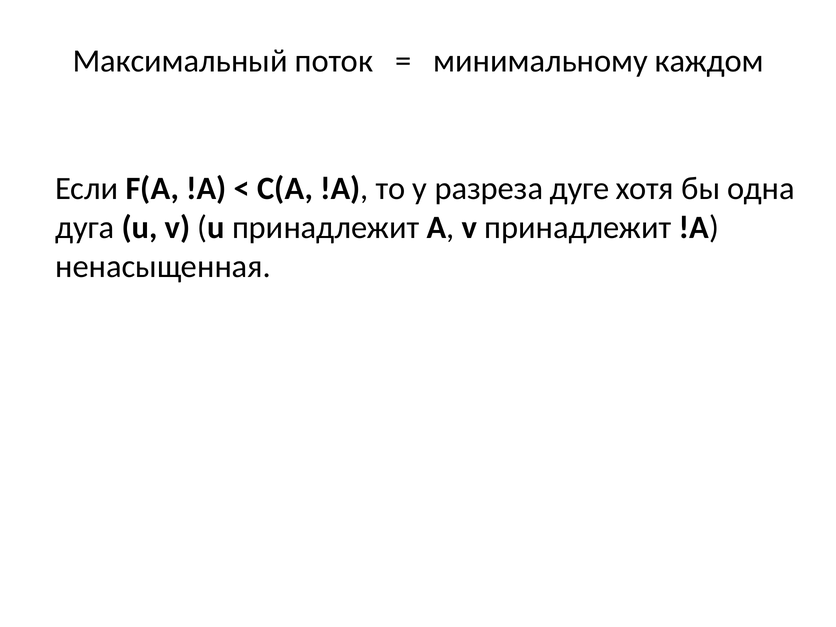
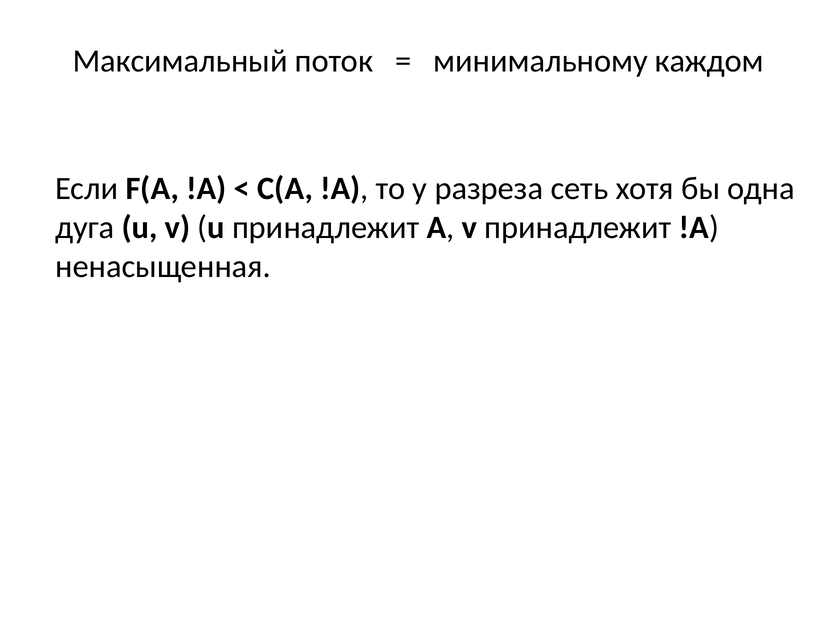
дуге: дуге -> сеть (579, 189)
